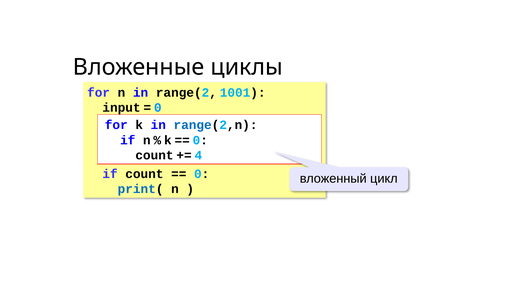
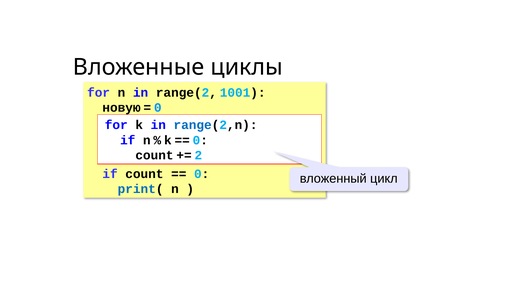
input: input -> новую (121, 108)
4: 4 -> 2 (198, 156)
